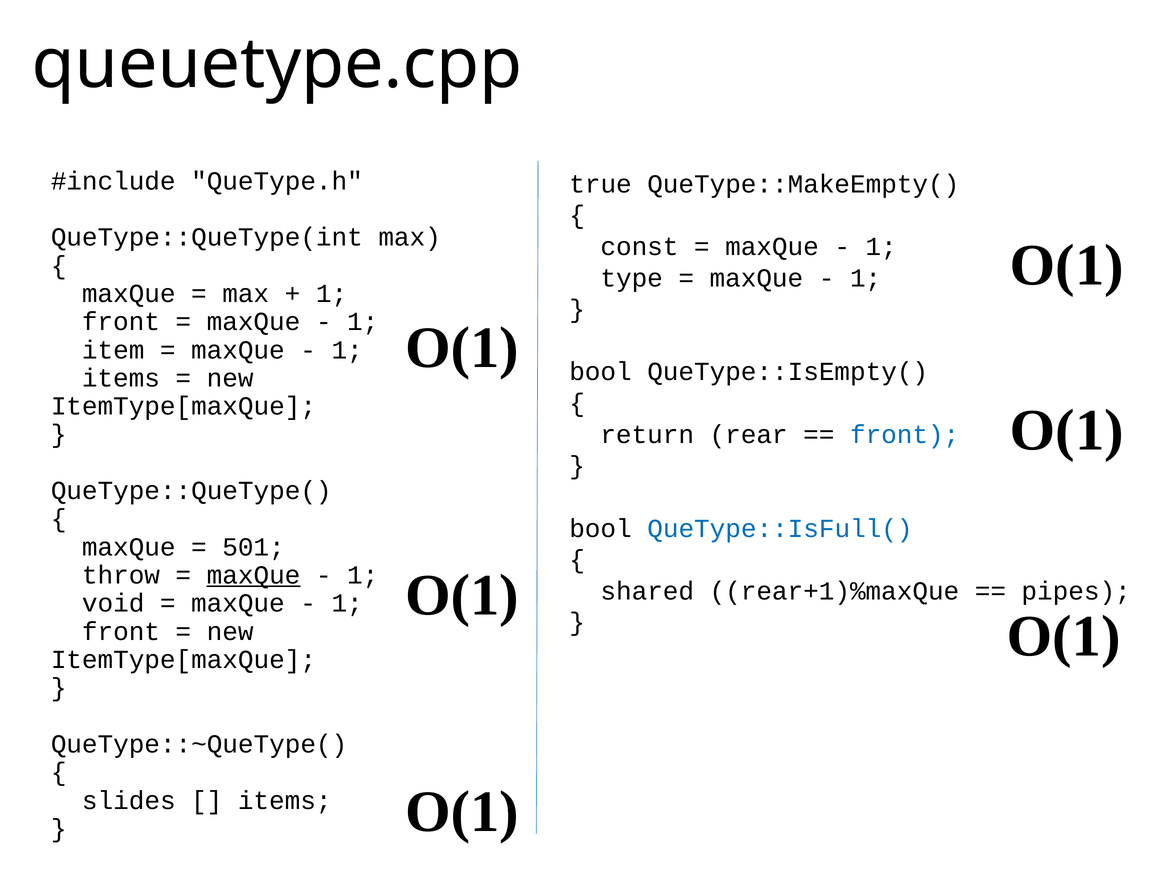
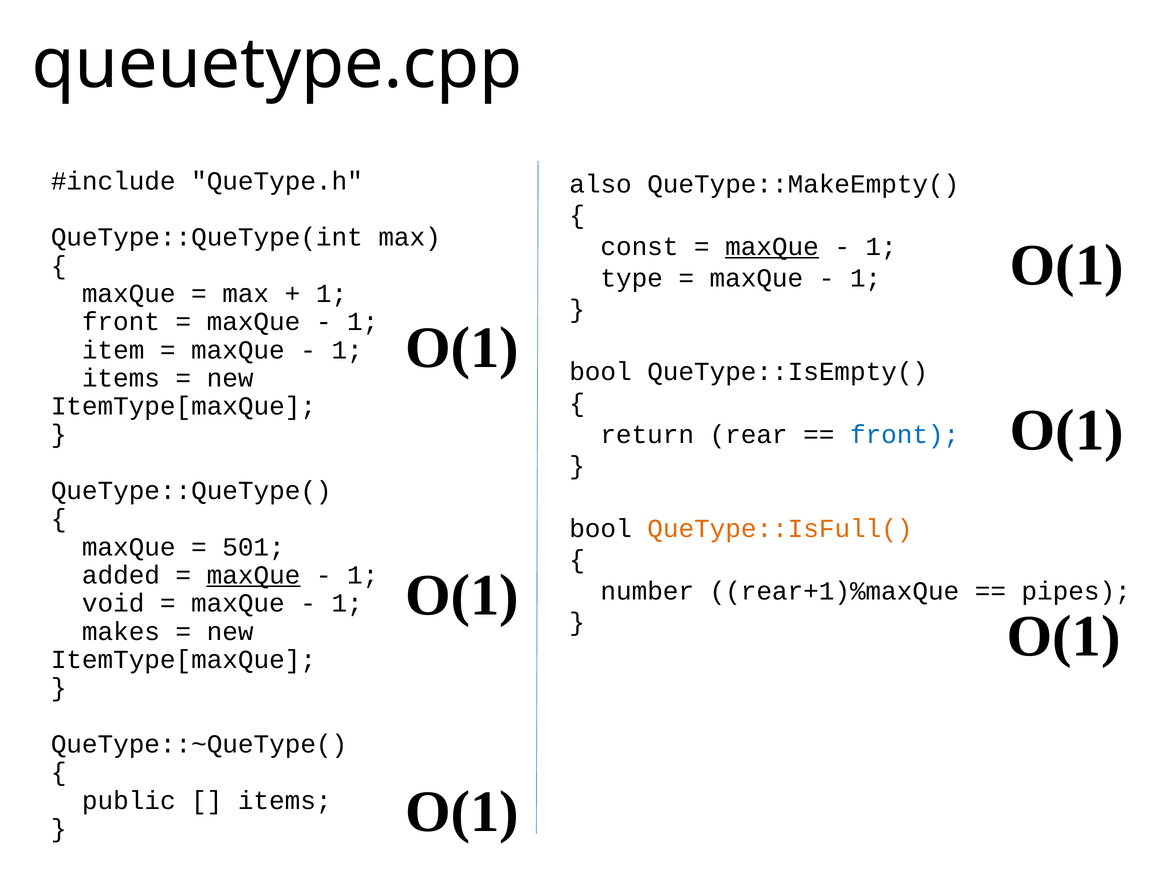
true: true -> also (601, 184)
maxQue underline: none -> present (772, 246)
QueType::IsFull( colour: blue -> orange (780, 528)
throw: throw -> added (121, 575)
shared: shared -> number (647, 591)
front: front -> makes (121, 631)
slides: slides -> public (129, 800)
